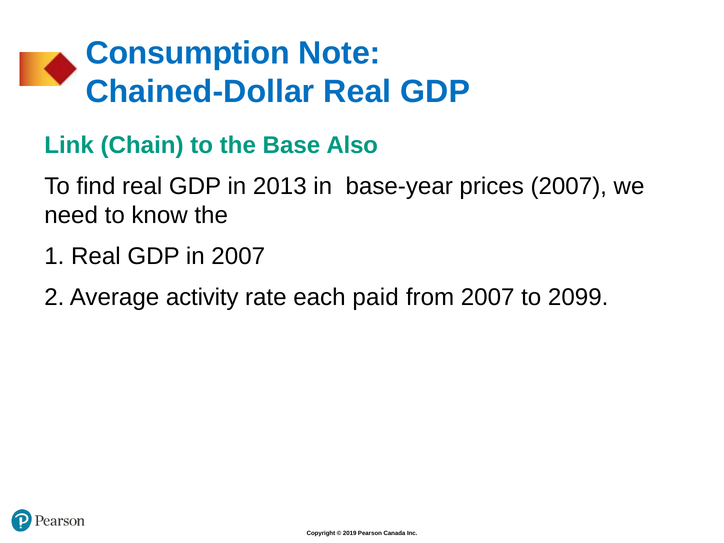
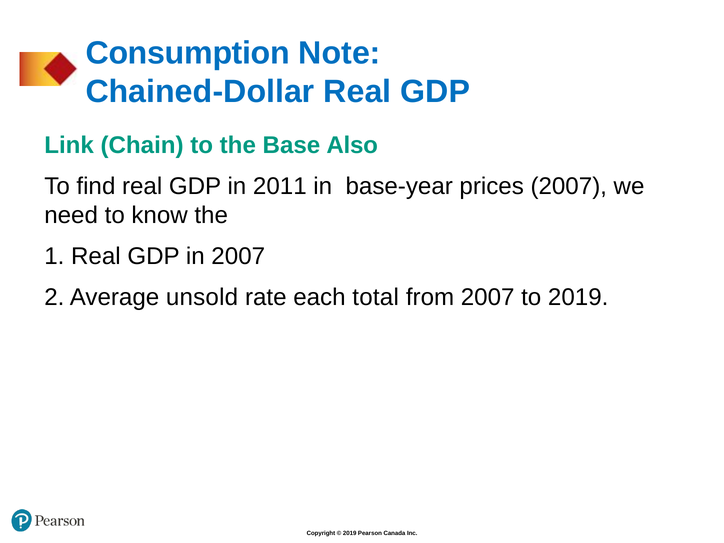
2013: 2013 -> 2011 (280, 186)
activity: activity -> unsold (202, 297)
paid: paid -> total (376, 297)
to 2099: 2099 -> 2019 (578, 297)
